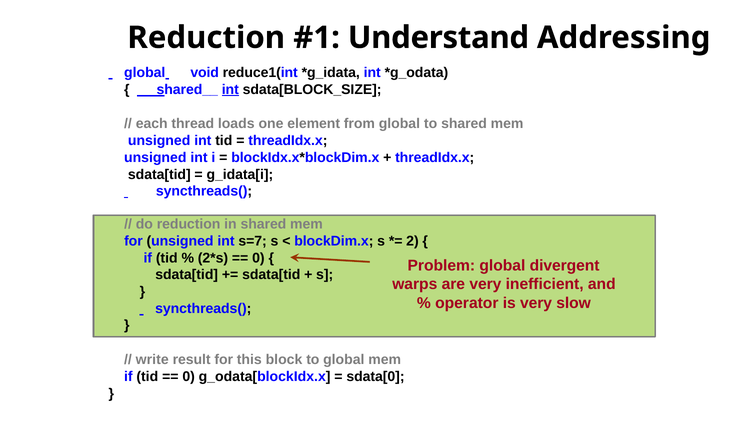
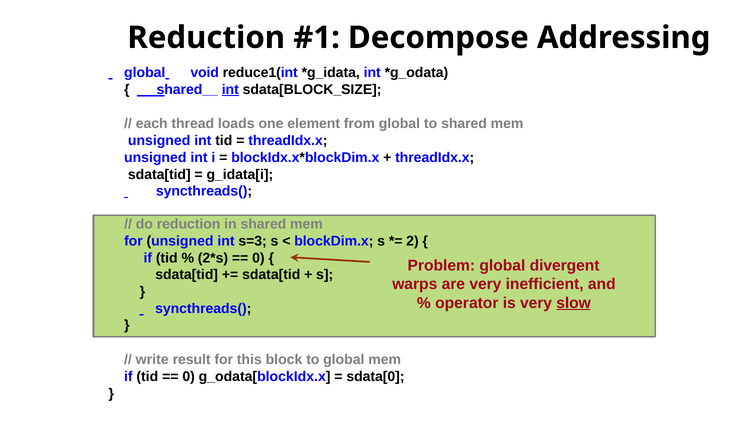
Understand: Understand -> Decompose (438, 38)
s=7: s=7 -> s=3 (253, 241)
slow underline: none -> present (574, 303)
